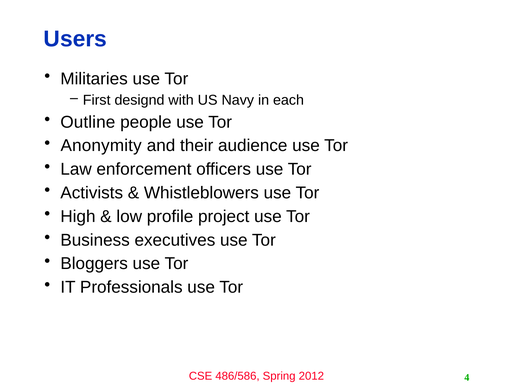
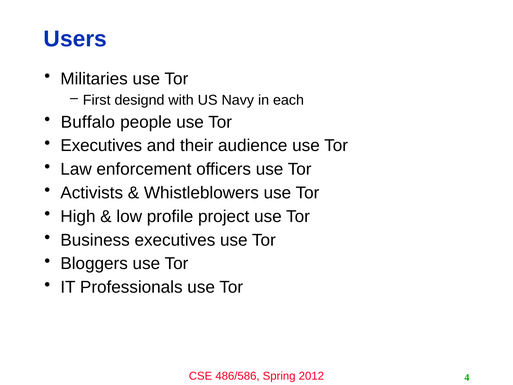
Outline: Outline -> Buffalo (88, 122)
Anonymity: Anonymity -> Executives (101, 146)
